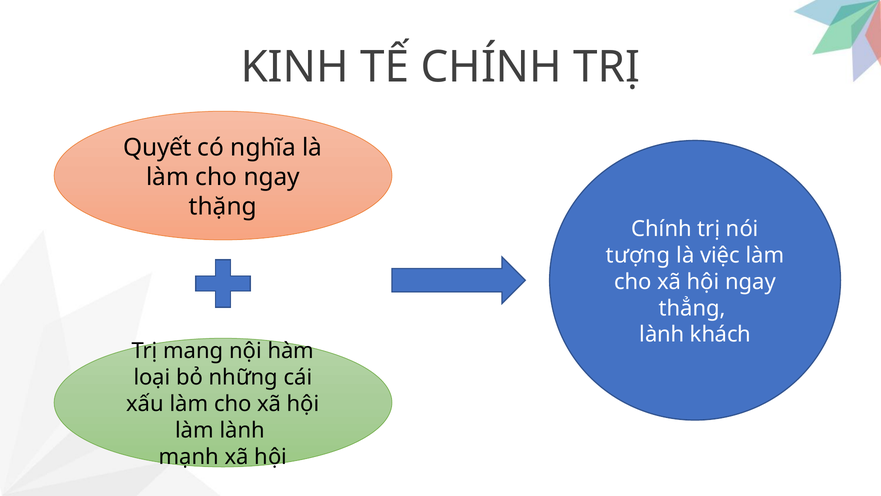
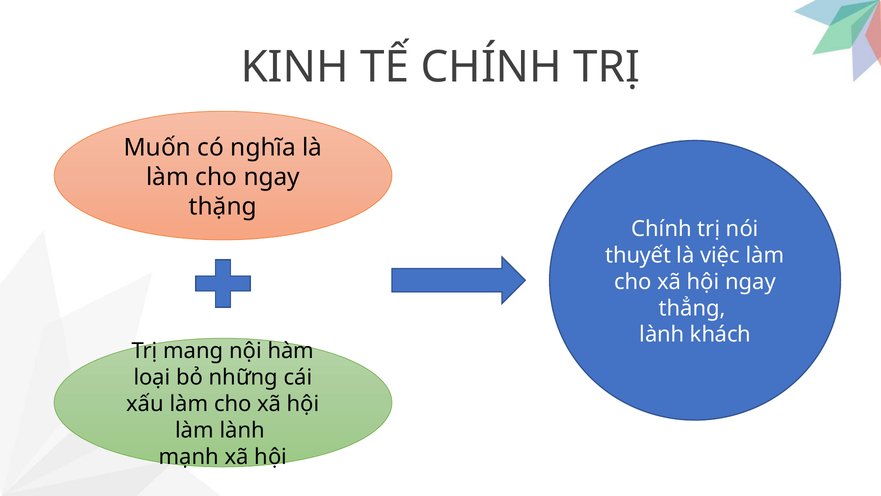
Quyết: Quyết -> Muốn (157, 148)
tượng: tượng -> thuyết (638, 255)
